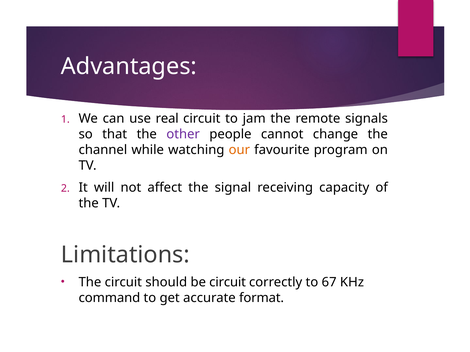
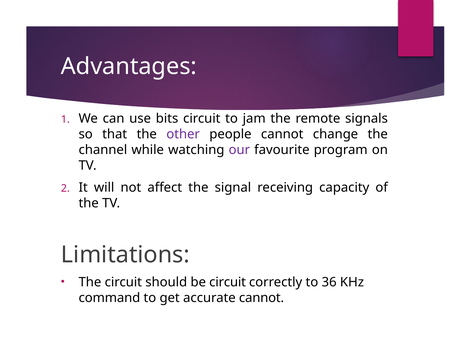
real: real -> bits (167, 119)
our colour: orange -> purple (239, 150)
67: 67 -> 36 (329, 283)
accurate format: format -> cannot (262, 298)
